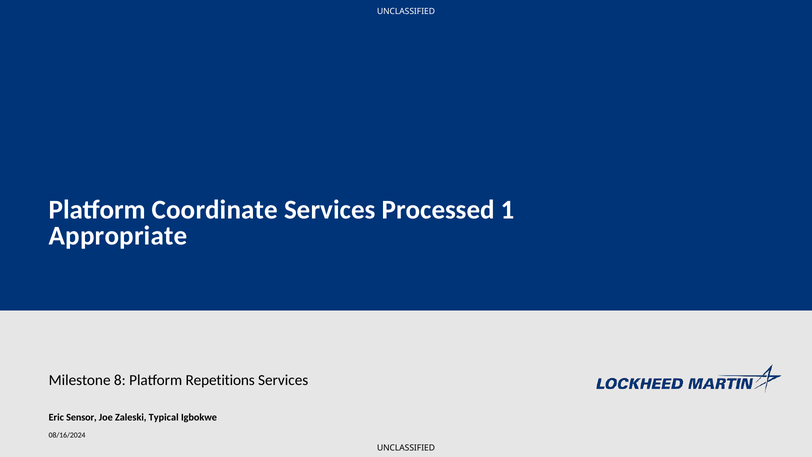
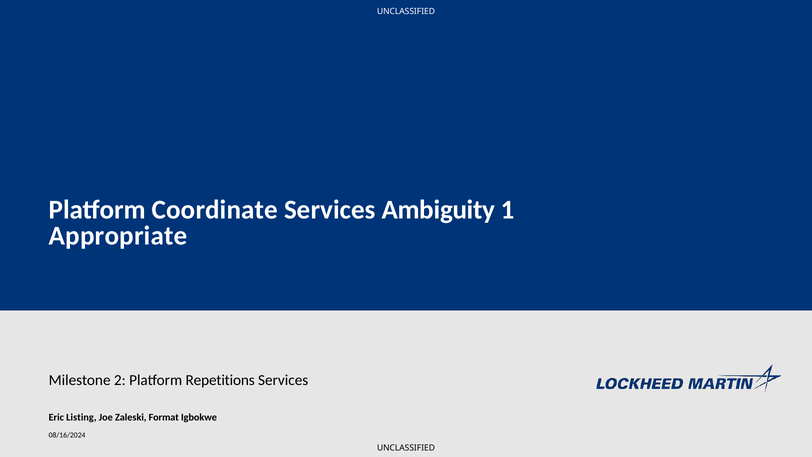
Processed: Processed -> Ambiguity (438, 210)
8: 8 -> 2 (120, 380)
Sensor: Sensor -> Listing (81, 417)
Typical: Typical -> Format (164, 417)
